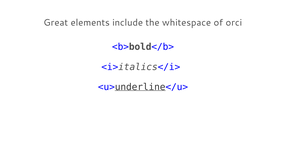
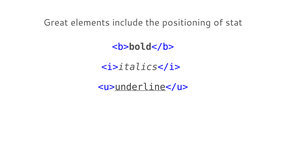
whitespace: whitespace -> positioning (187, 23)
orci: orci -> stat (234, 23)
